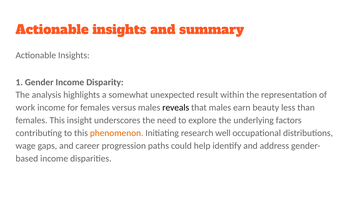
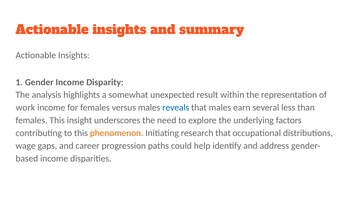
reveals colour: black -> blue (176, 108)
beauty: beauty -> several (266, 108)
research well: well -> that (223, 133)
